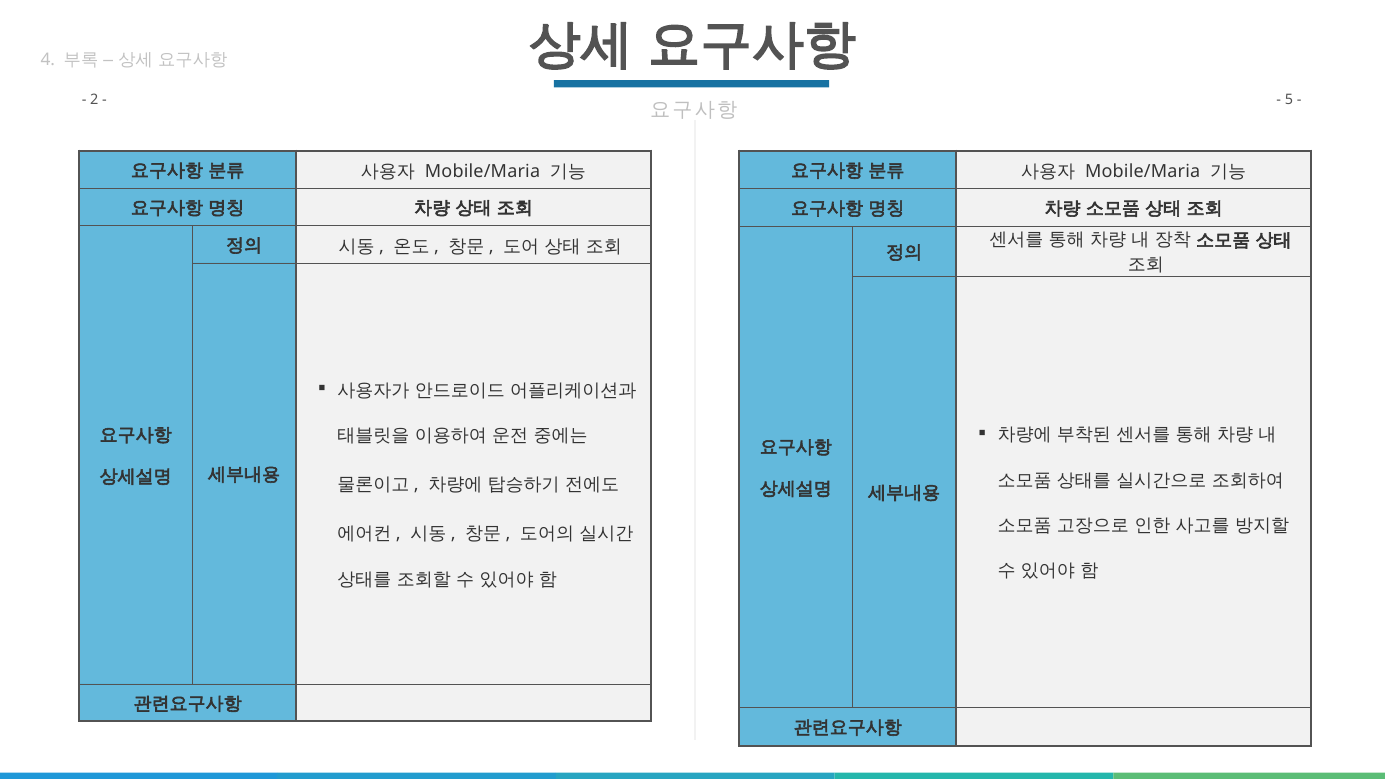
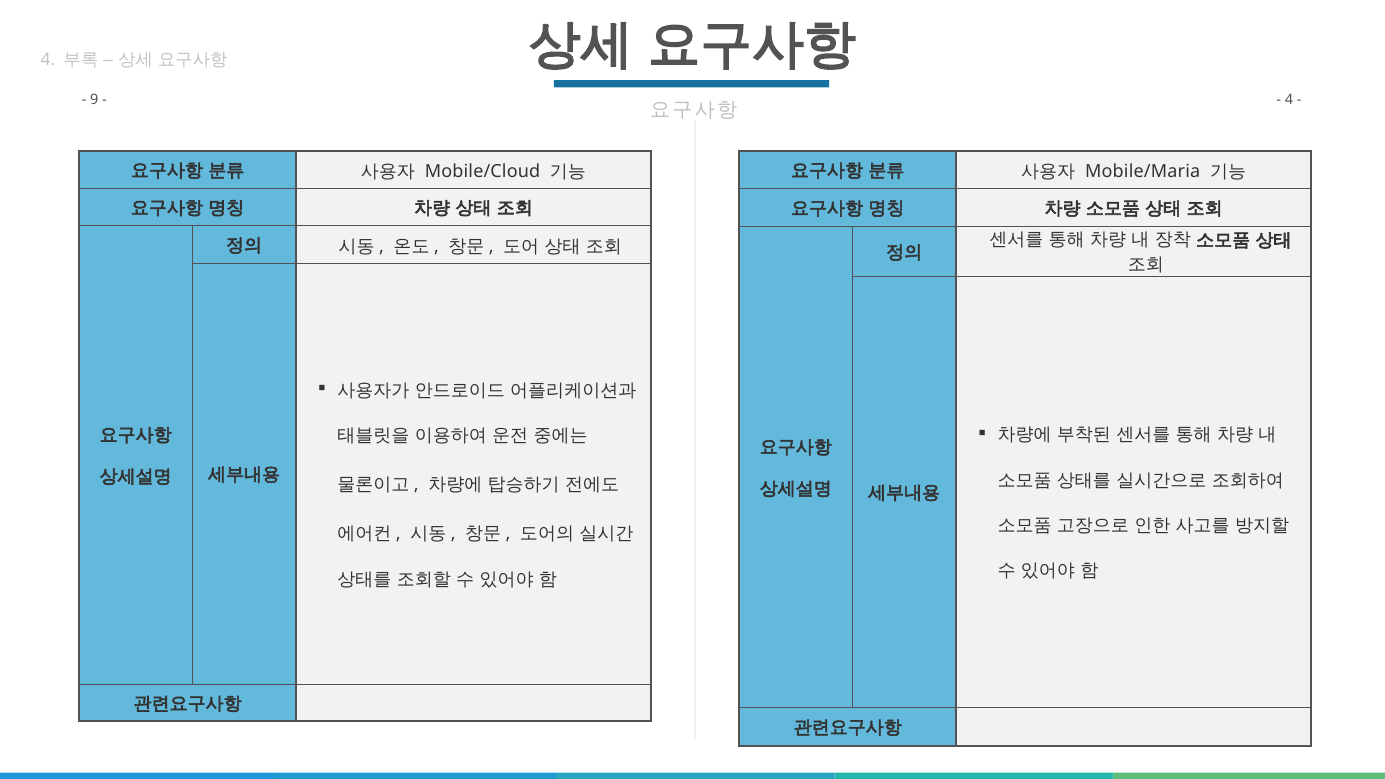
2: 2 -> 9 (94, 100)
5: 5 -> 4 (1289, 100)
Mobile/Maria: Mobile/Maria -> Mobile/Cloud (483, 171)
